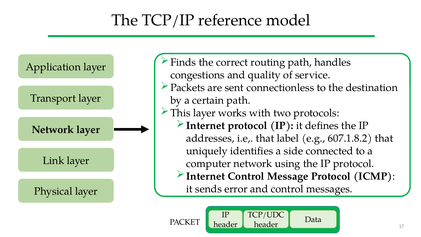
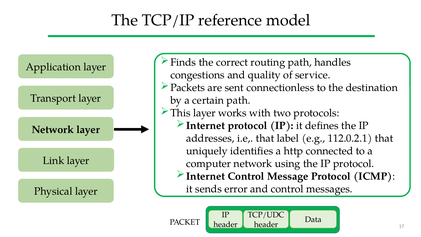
607.1.8.2: 607.1.8.2 -> 112.0.2.1 (350, 138)
side: side -> http (293, 151)
